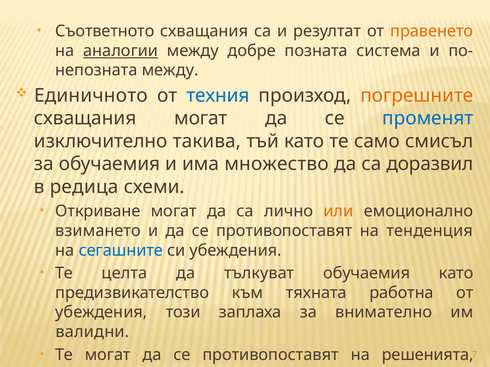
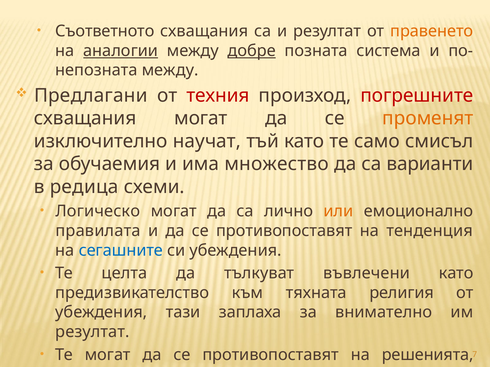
добре underline: none -> present (252, 51)
Единичното: Единичното -> Предлагани (91, 96)
техния colour: blue -> red (218, 96)
погрешните colour: orange -> red (417, 96)
променят colour: blue -> orange (428, 118)
такива: такива -> научат (207, 141)
доразвил: доразвил -> варианти (430, 164)
Откриване: Откриване -> Логическо (98, 211)
взимането: взимането -> правилата (98, 231)
тълкуват обучаемия: обучаемия -> въвлечени (367, 274)
към тяхната работна: работна -> религия (402, 293)
този: този -> тази (183, 313)
валидни: валидни -> резултат (92, 332)
